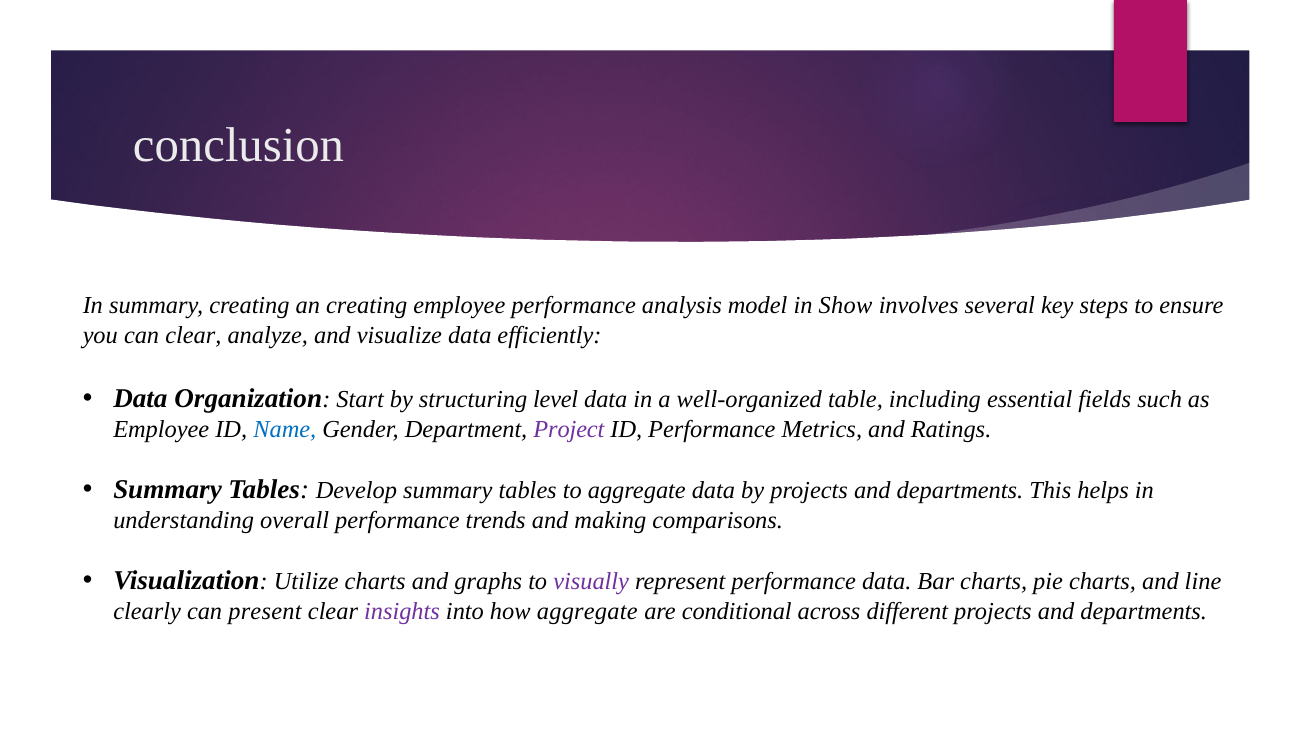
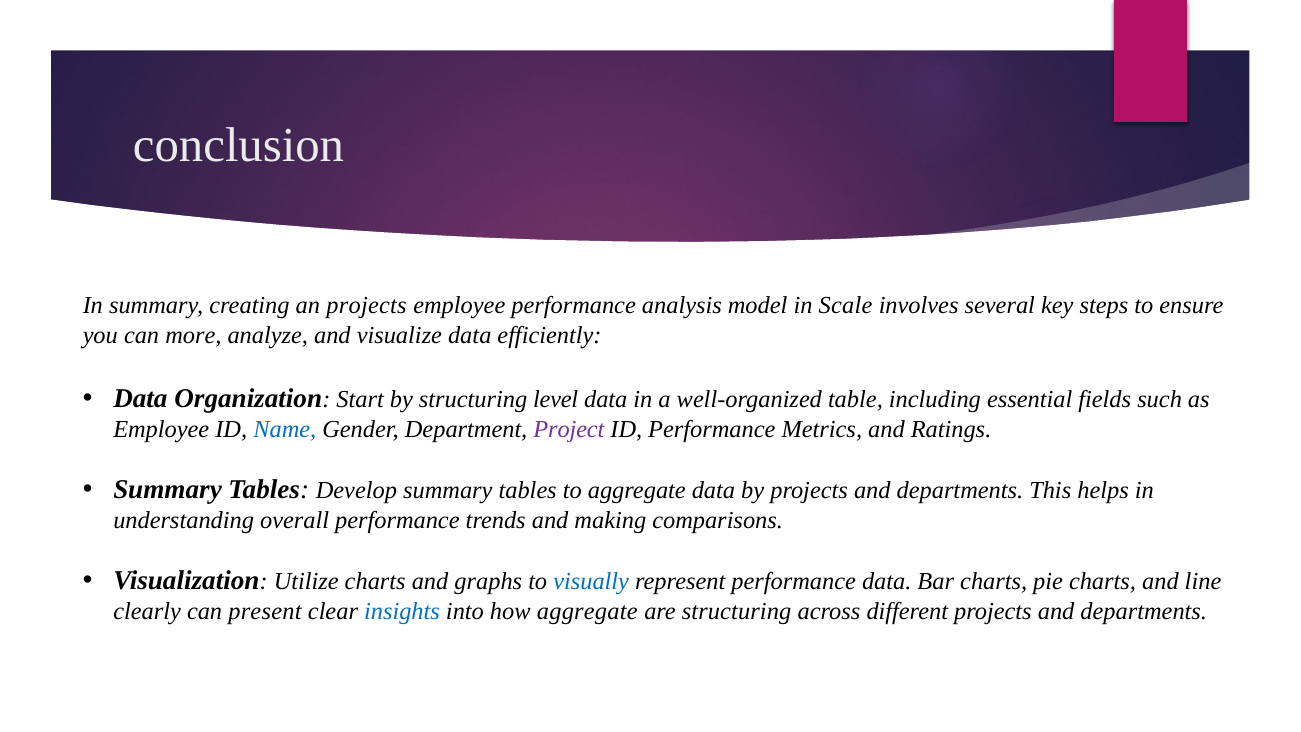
an creating: creating -> projects (367, 306)
Show: Show -> Scale (845, 306)
can clear: clear -> more (193, 335)
visually colour: purple -> blue (591, 582)
insights colour: purple -> blue (402, 611)
are conditional: conditional -> structuring (737, 611)
